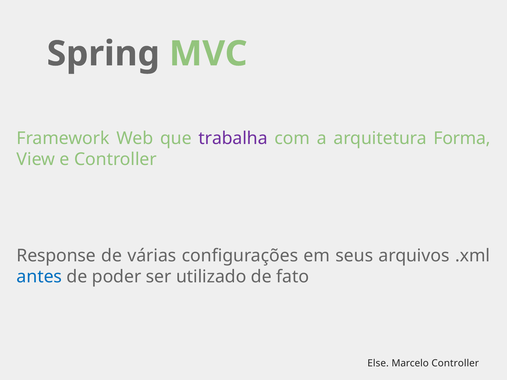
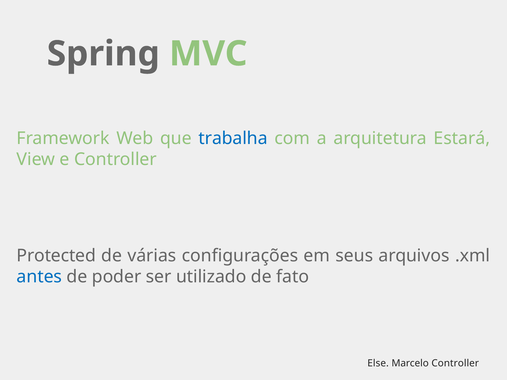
trabalha colour: purple -> blue (233, 138)
Forma: Forma -> Estará (462, 138)
Response: Response -> Protected (56, 256)
